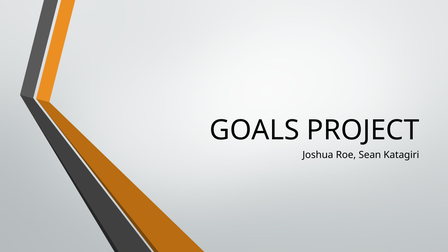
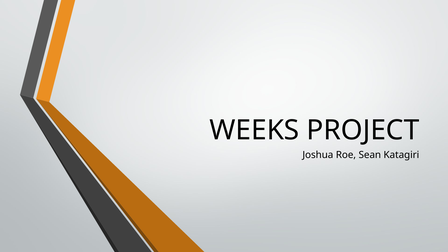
GOALS: GOALS -> WEEKS (254, 130)
